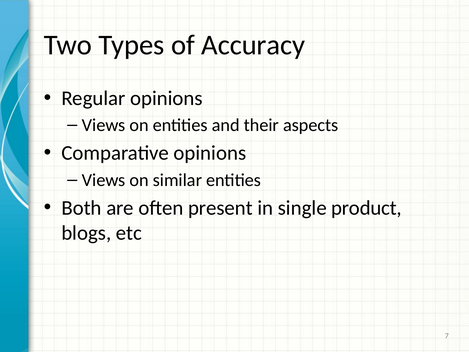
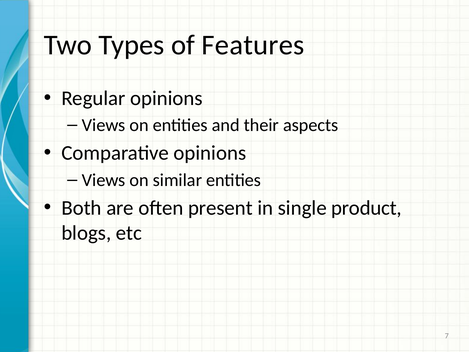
Accuracy: Accuracy -> Features (253, 45)
